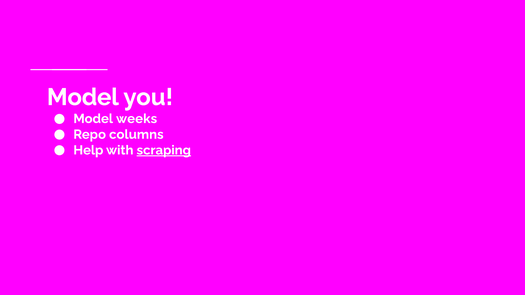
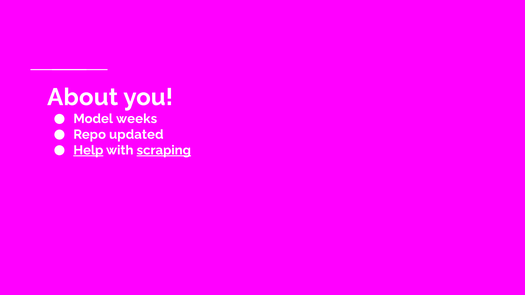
Model: Model -> About (83, 97)
columns: columns -> updated (136, 135)
Help underline: none -> present (88, 150)
